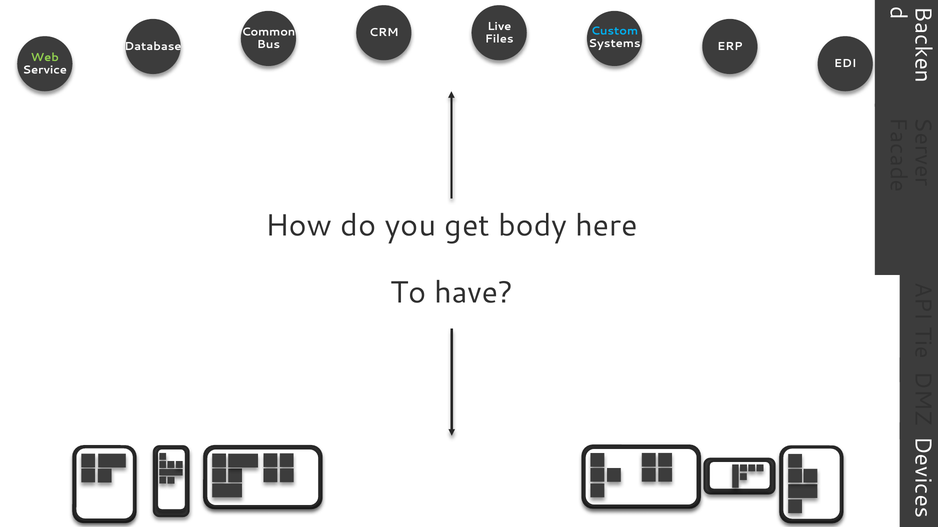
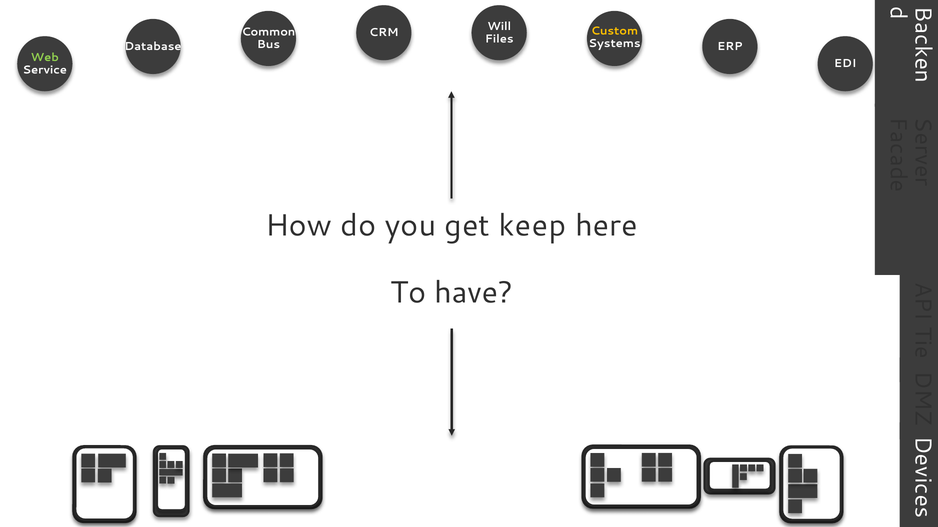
Live: Live -> Will (499, 26)
Custom colour: light blue -> yellow (615, 31)
body: body -> keep (532, 226)
